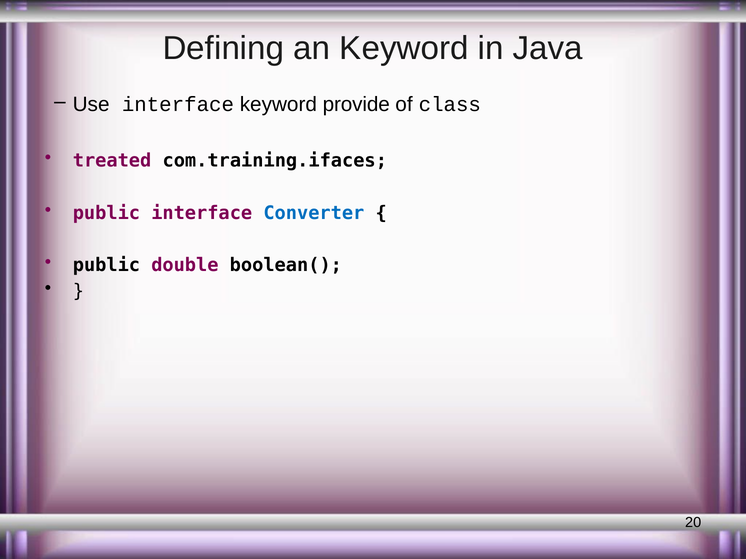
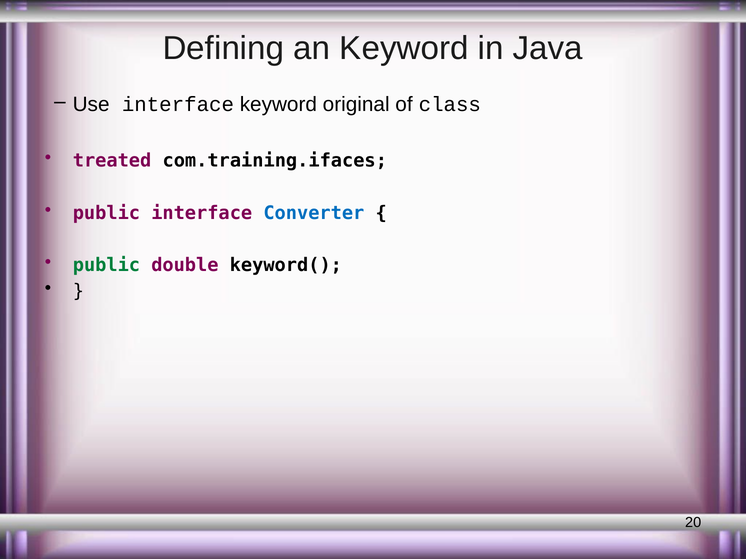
provide: provide -> original (356, 105)
public colour: black -> green (106, 265)
boolean(: boolean( -> keyword( (286, 265)
